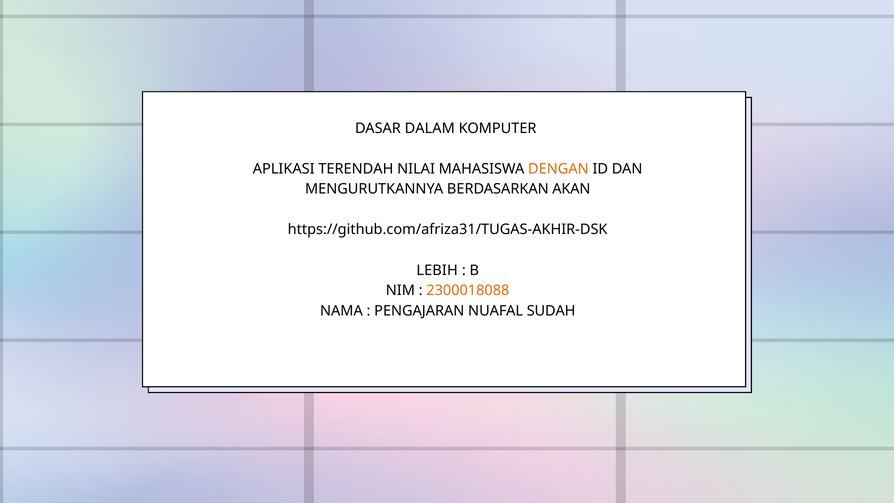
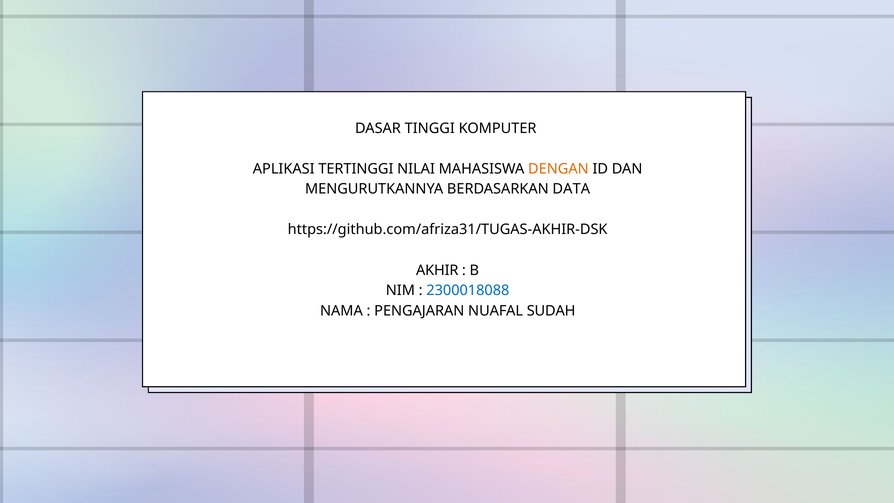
DALAM: DALAM -> TINGGI (430, 128)
TERENDAH: TERENDAH -> TERTINGGI (356, 169)
AKAN: AKAN -> DATA (571, 189)
LEBIH: LEBIH -> AKHIR (437, 270)
2300018088 colour: orange -> blue (468, 290)
